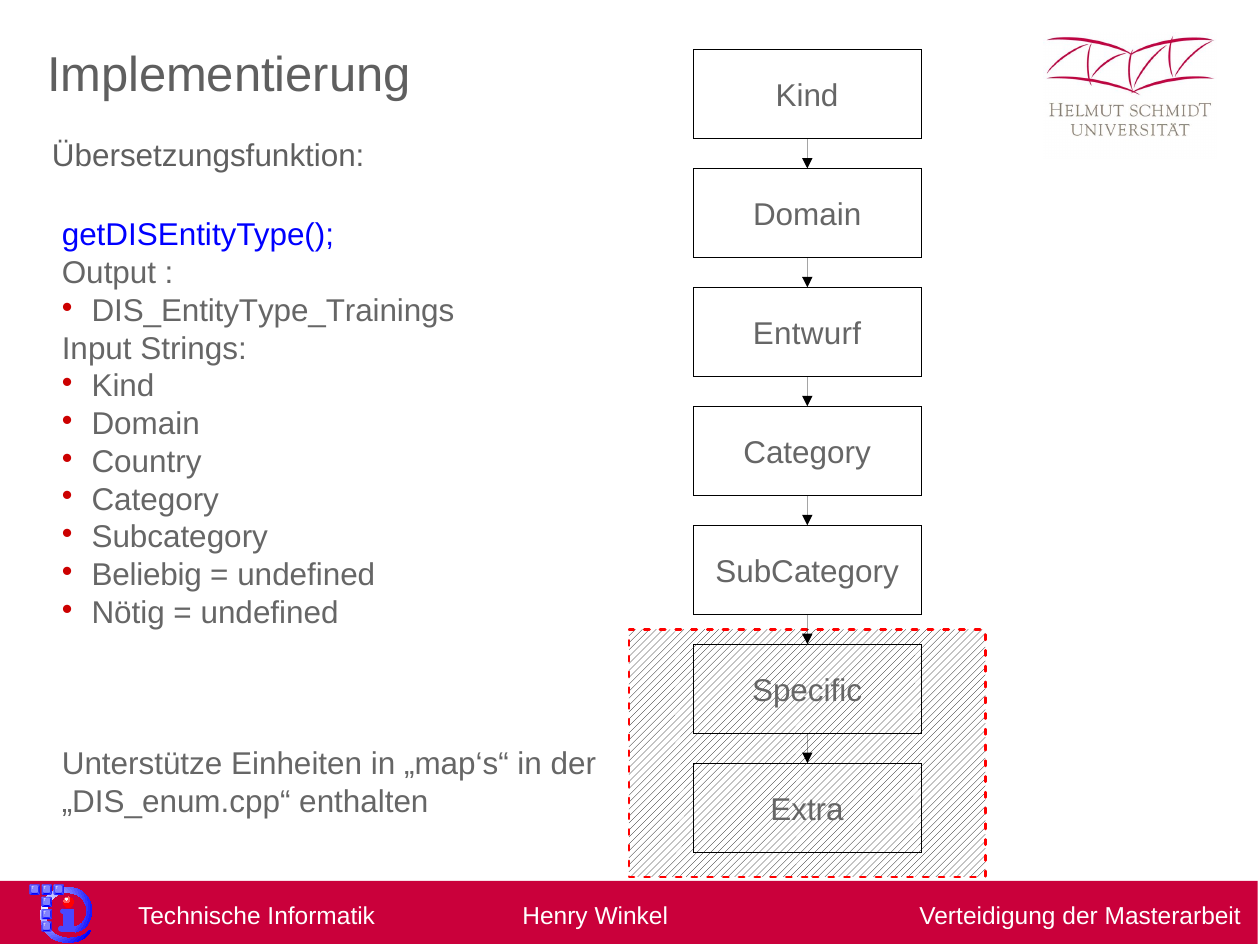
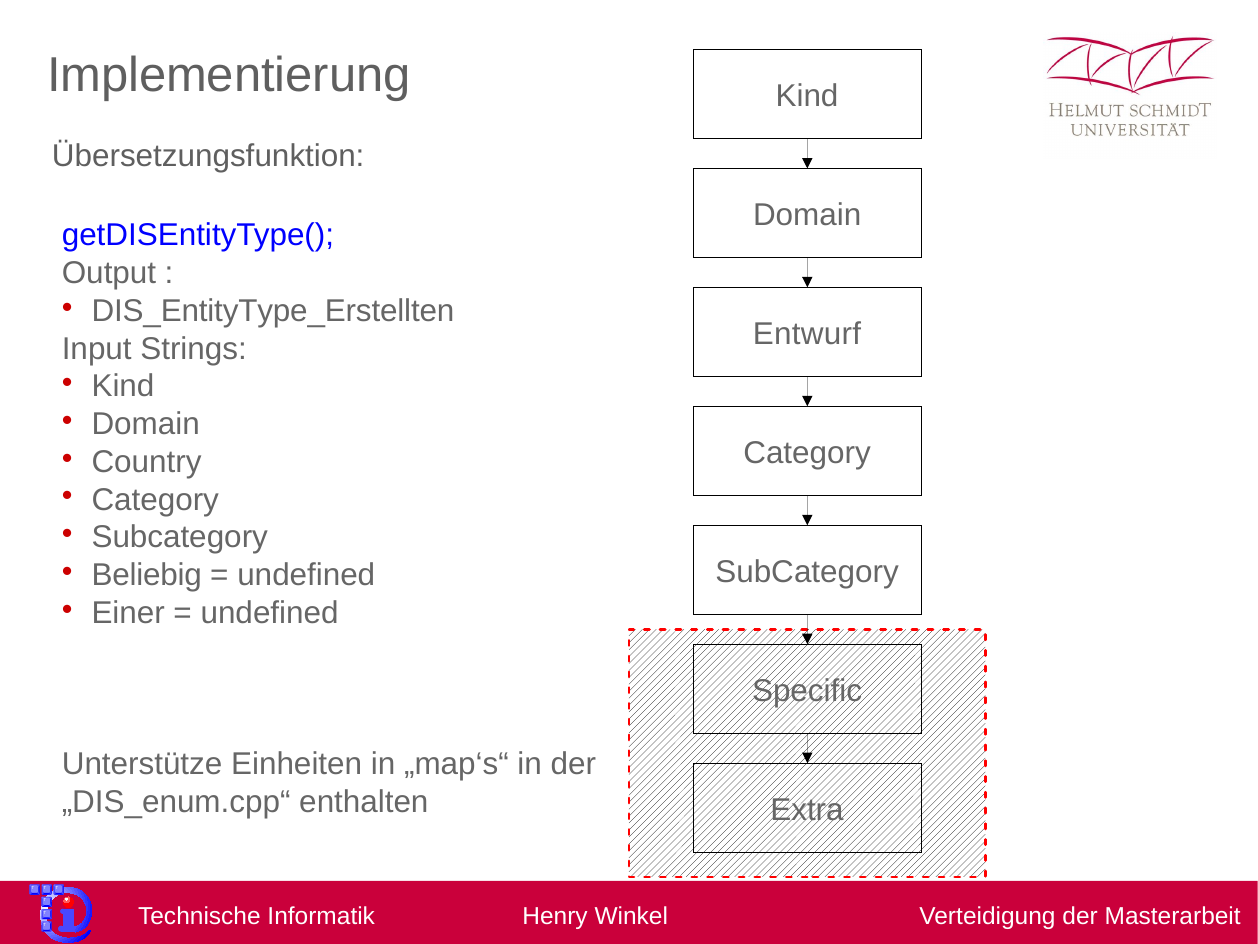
DIS_EntityType_Trainings: DIS_EntityType_Trainings -> DIS_EntityType_Erstellten (273, 311)
Nötig: Nötig -> Einer (128, 613)
